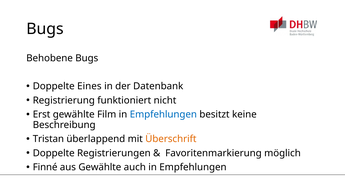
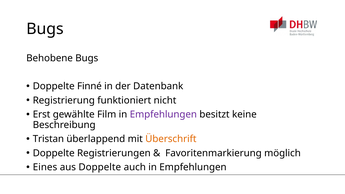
Eines: Eines -> Finné (89, 86)
Empfehlungen colour: blue -> purple (163, 114)
Finné: Finné -> Eines (45, 167)
aus Gewählte: Gewählte -> Doppelte (100, 167)
